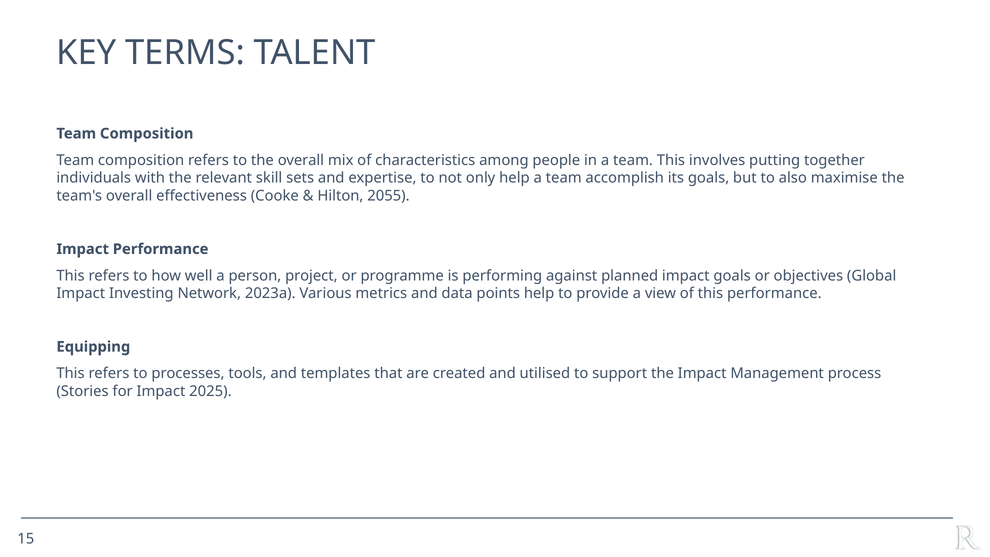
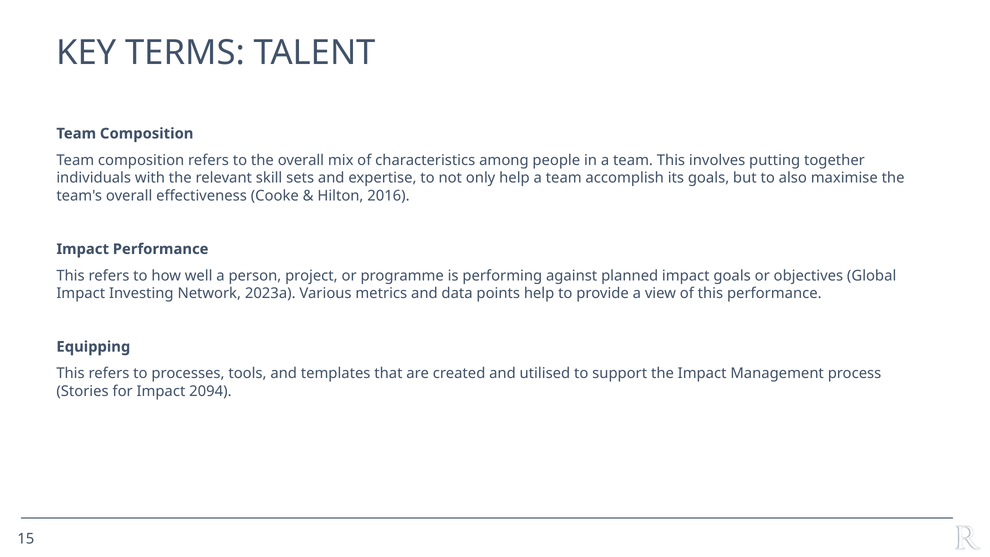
2055: 2055 -> 2016 (388, 196)
2025: 2025 -> 2094 (210, 391)
